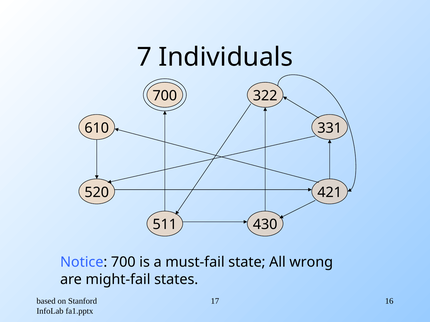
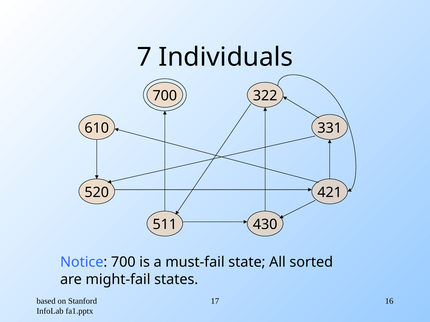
wrong: wrong -> sorted (311, 263)
